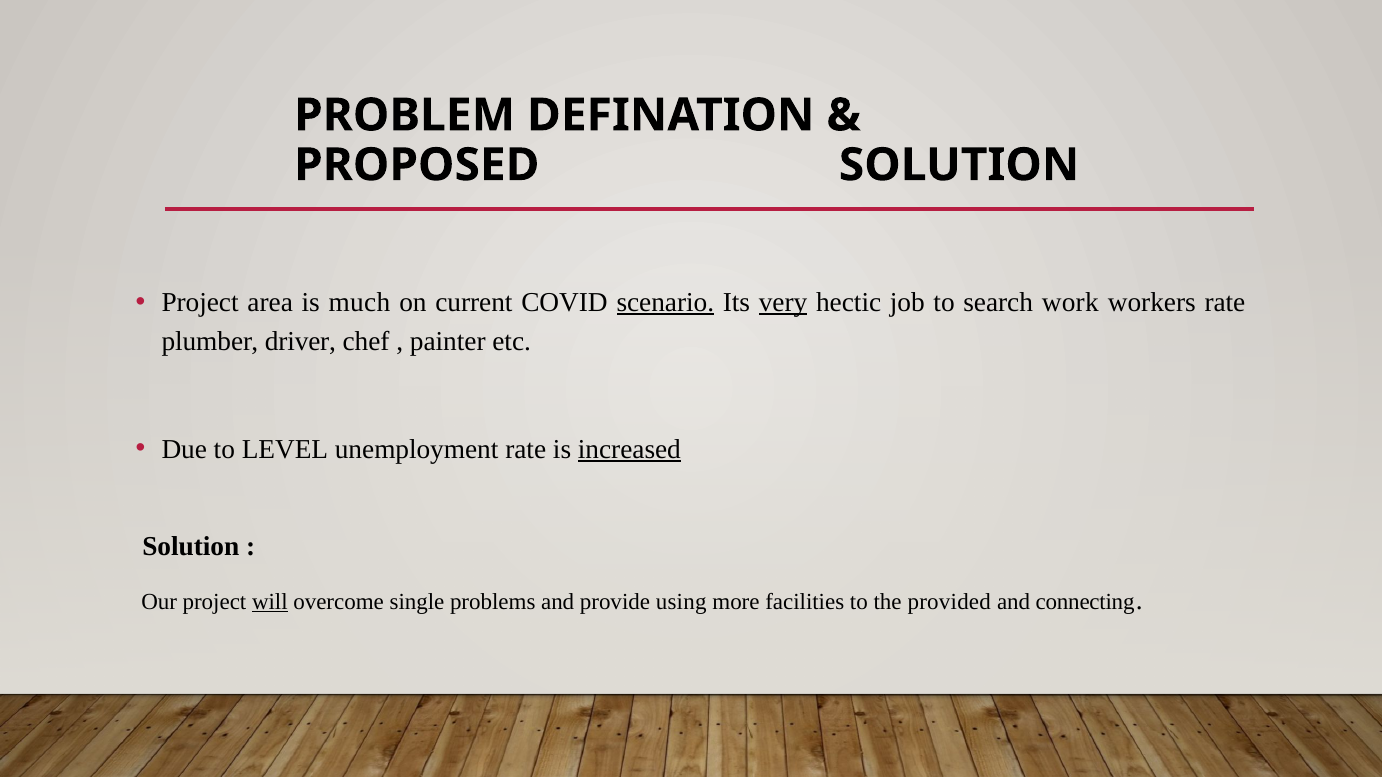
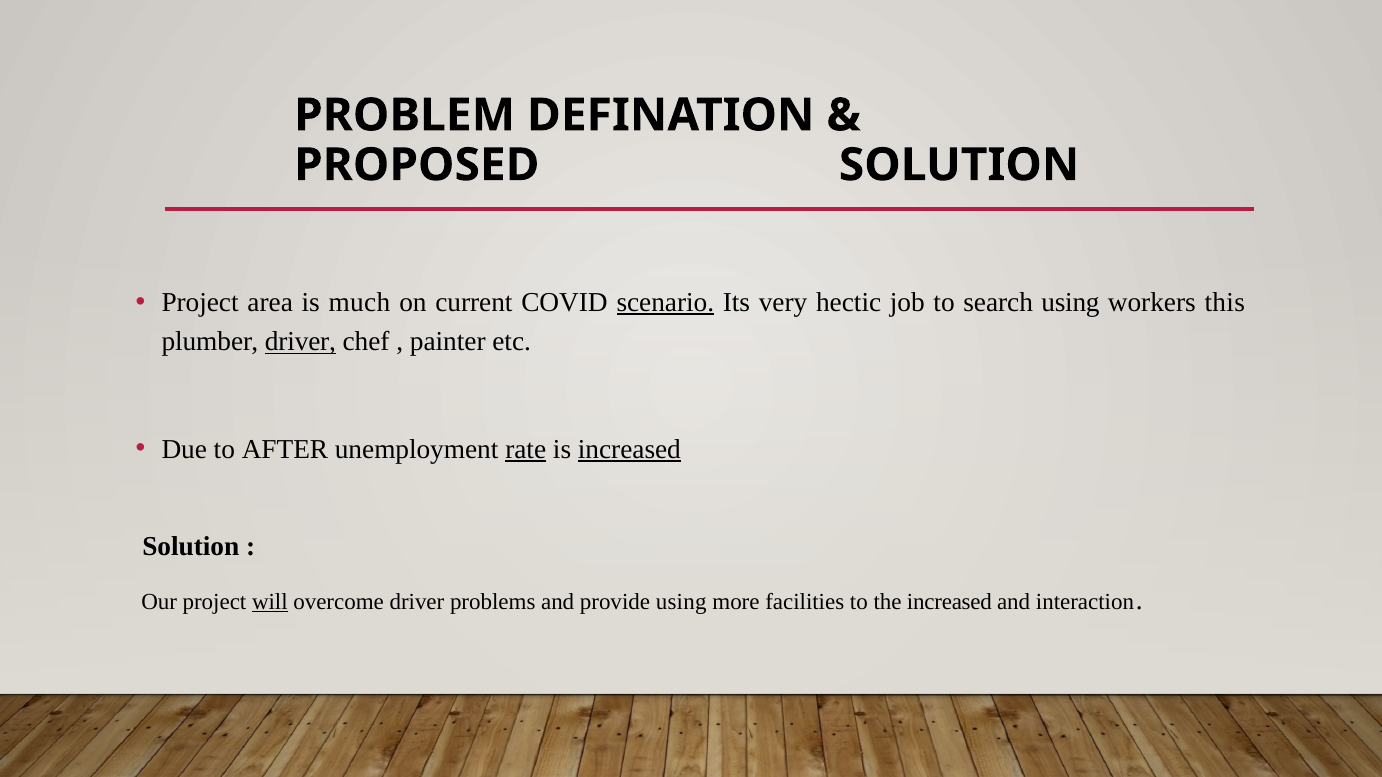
very underline: present -> none (783, 303)
search work: work -> using (1071, 303)
workers rate: rate -> this (1225, 303)
driver underline: none -> present (300, 342)
LEVEL: LEVEL -> AFTER (285, 450)
rate underline: none -> present (526, 450)
overcome single: single -> driver (417, 602)
the provided: provided -> increased (949, 602)
connecting: connecting -> interaction (1085, 602)
